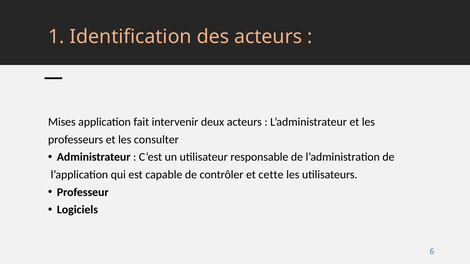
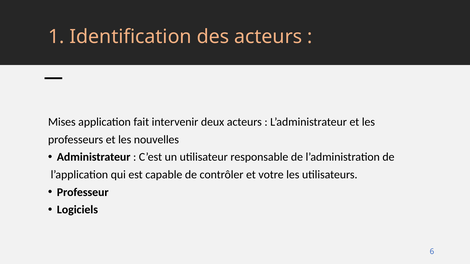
consulter: consulter -> nouvelles (156, 140)
cette: cette -> votre (271, 175)
